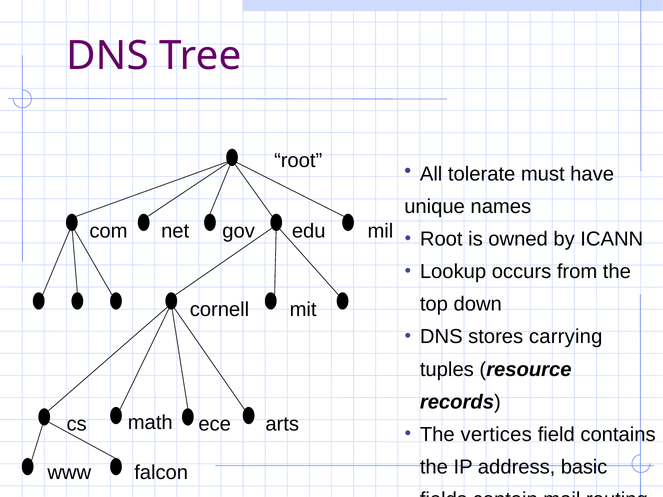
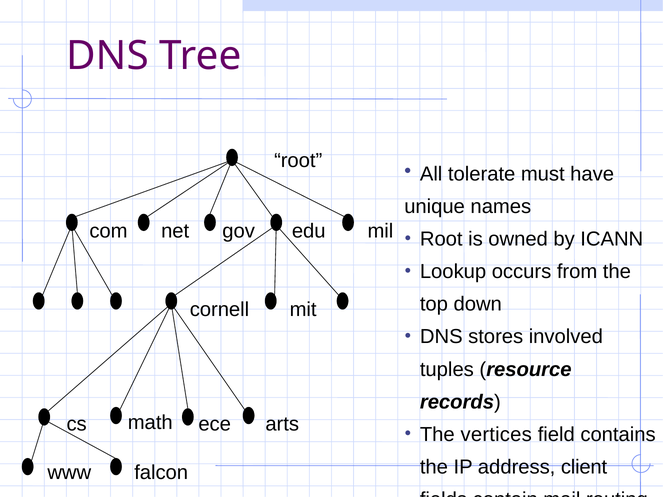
carrying: carrying -> involved (566, 337)
basic: basic -> client (584, 467)
